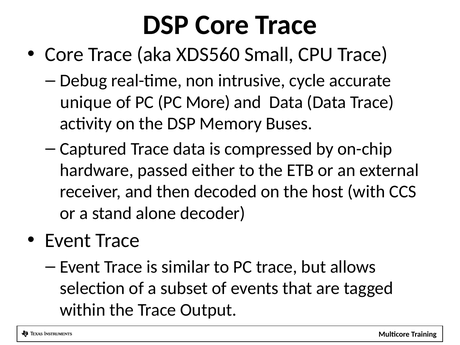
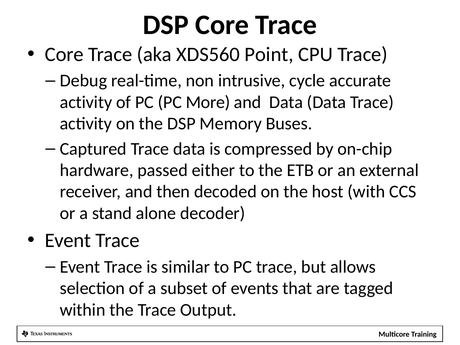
Small: Small -> Point (269, 54)
unique: unique -> activity (86, 102)
